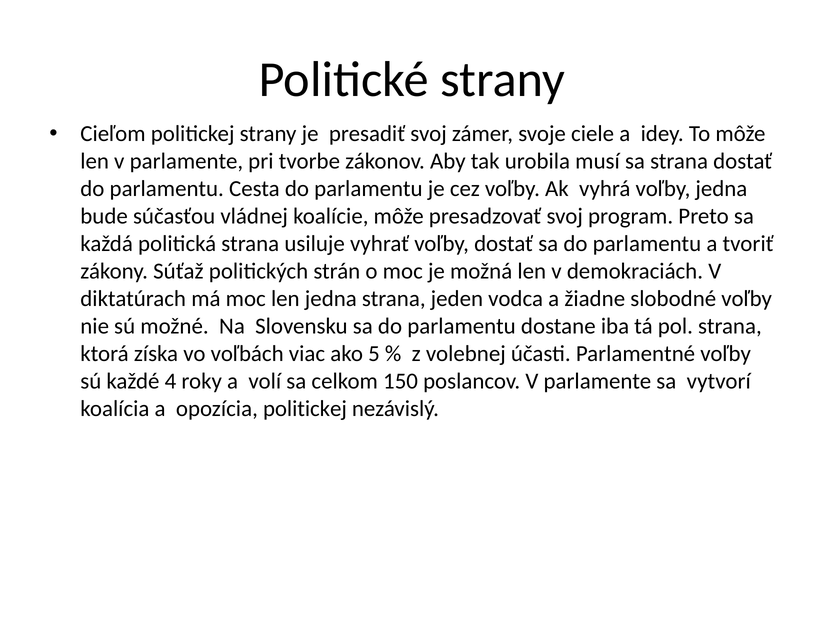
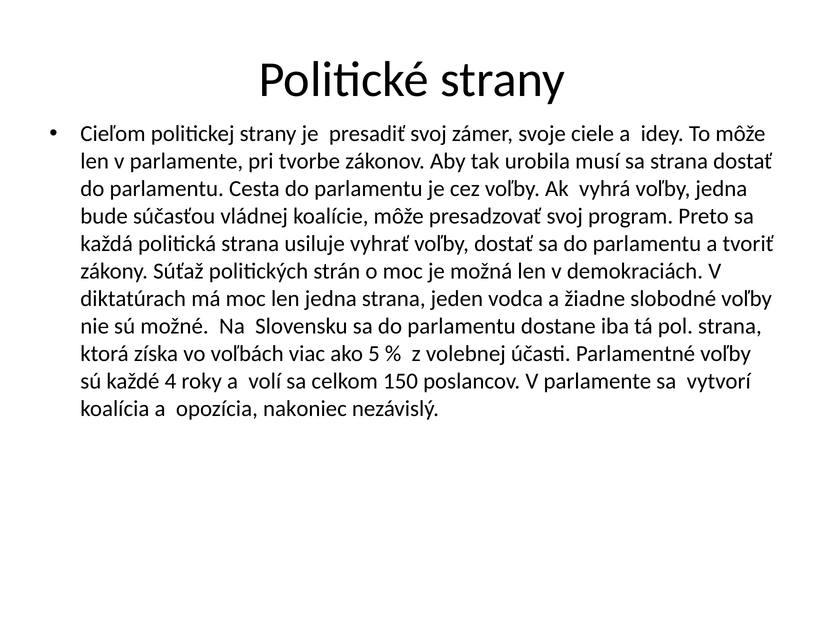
opozícia politickej: politickej -> nakoniec (305, 409)
